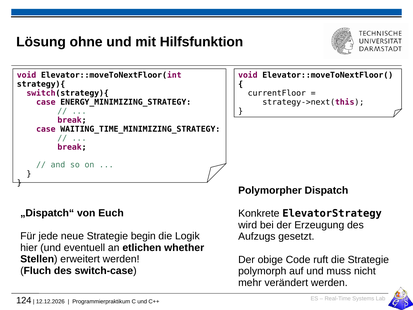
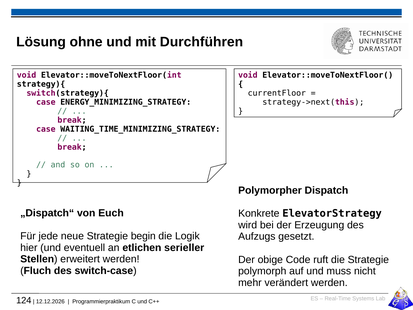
Hilfsfunktion: Hilfsfunktion -> Durchführen (201, 42)
whether: whether -> serieller (184, 247)
